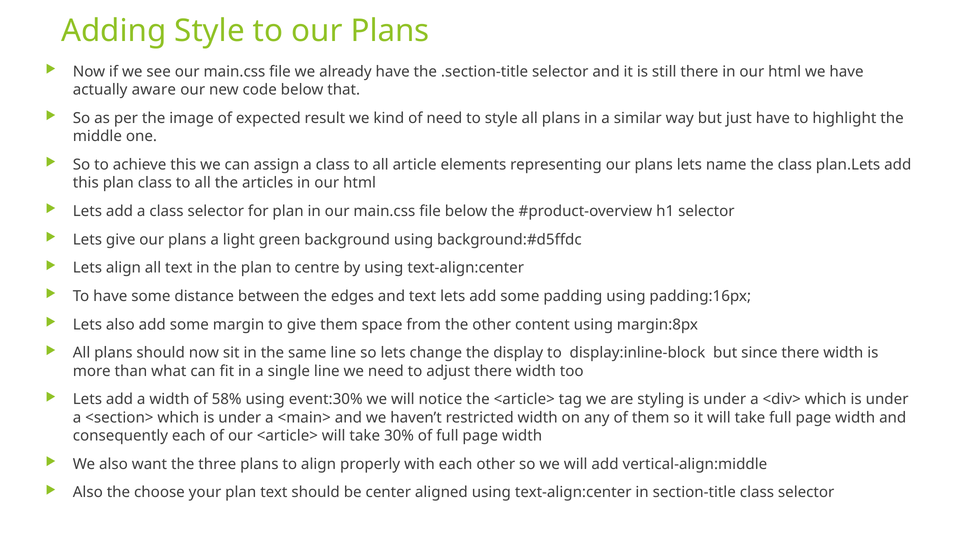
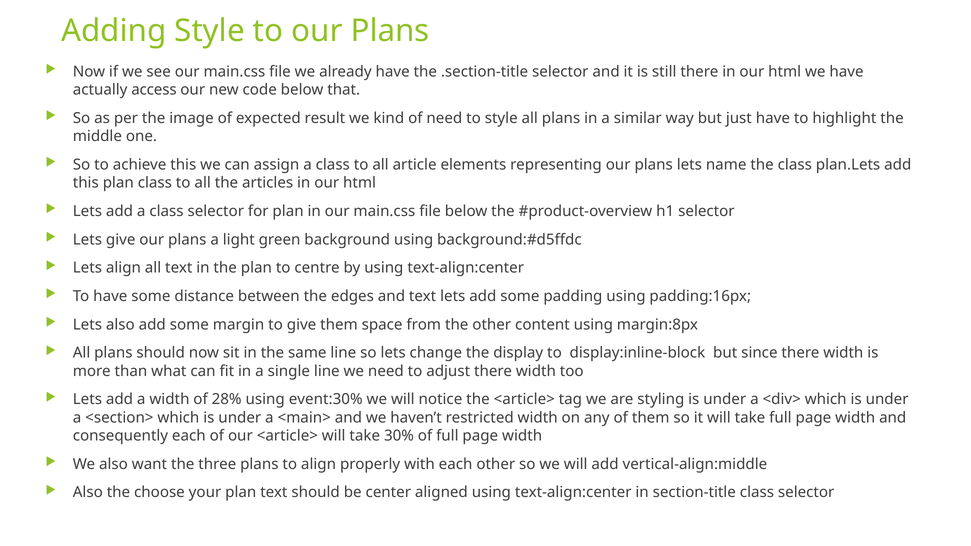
aware: aware -> access (154, 90)
58%: 58% -> 28% (227, 399)
